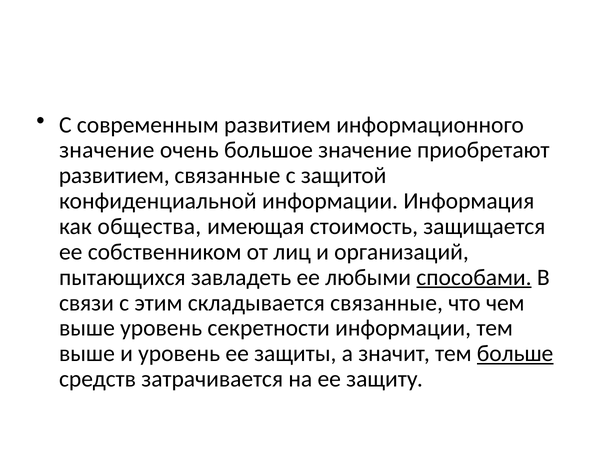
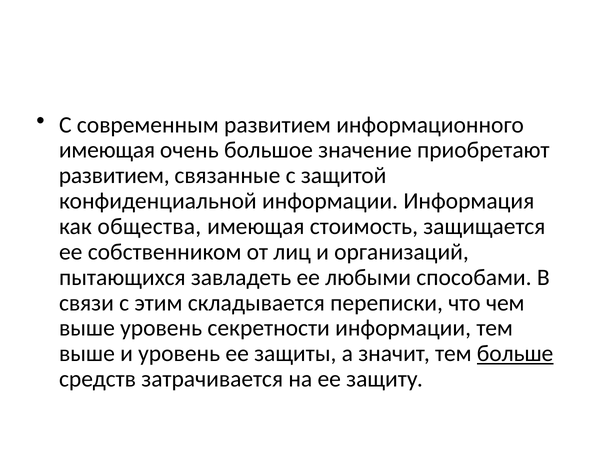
значение: значение -> имеющая (107, 150)
способами underline: present -> none (474, 278)
складывается связанные: связанные -> переписки (387, 303)
